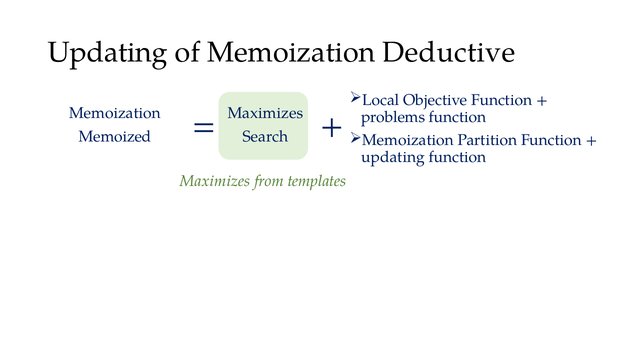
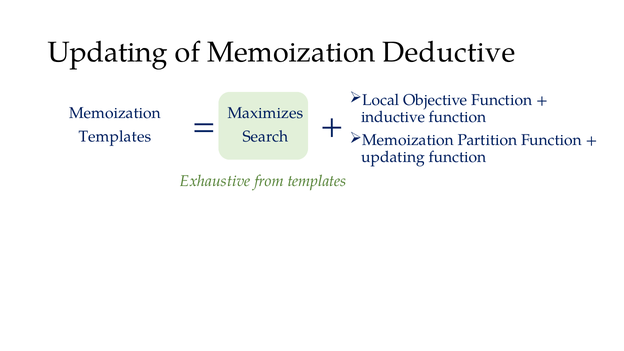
problems: problems -> inductive (393, 117)
Memoized: Memoized -> Templates (115, 137)
Maximizes: Maximizes -> Exhaustive (215, 181)
